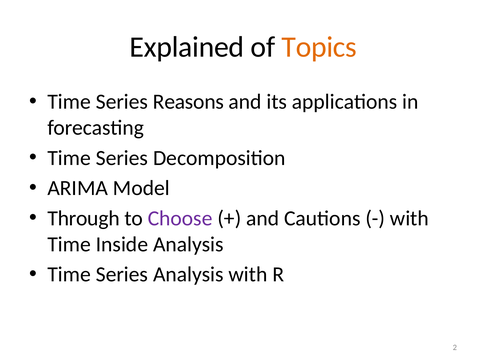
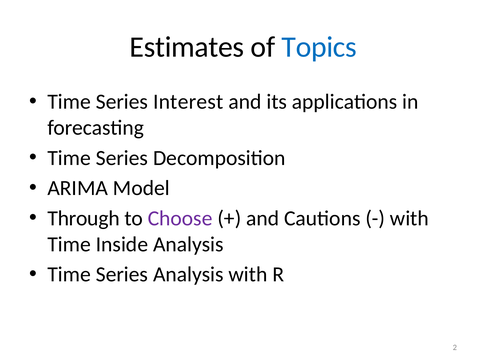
Explained: Explained -> Estimates (187, 47)
Topics colour: orange -> blue (319, 47)
Reasons: Reasons -> Interest (188, 102)
